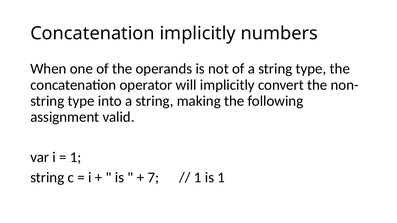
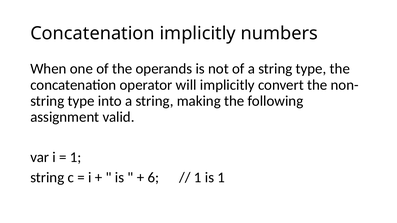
7: 7 -> 6 (153, 178)
